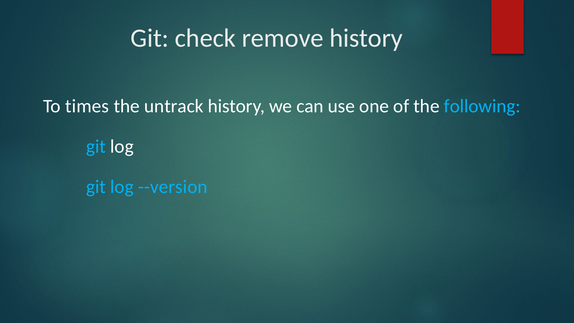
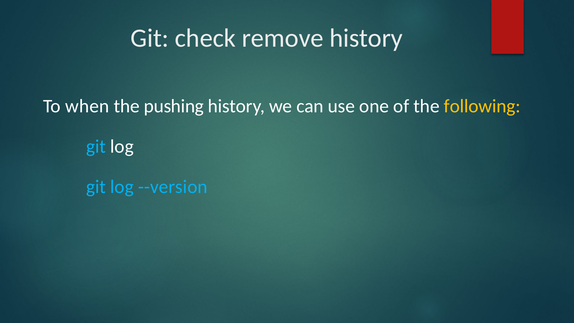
times: times -> when (87, 106)
untrack: untrack -> pushing (174, 106)
following colour: light blue -> yellow (482, 106)
